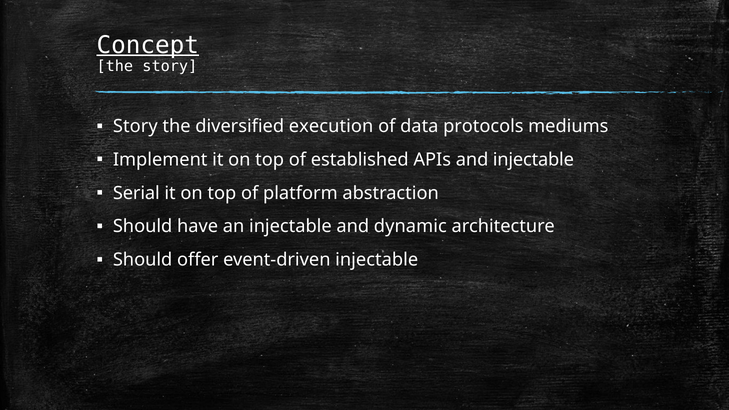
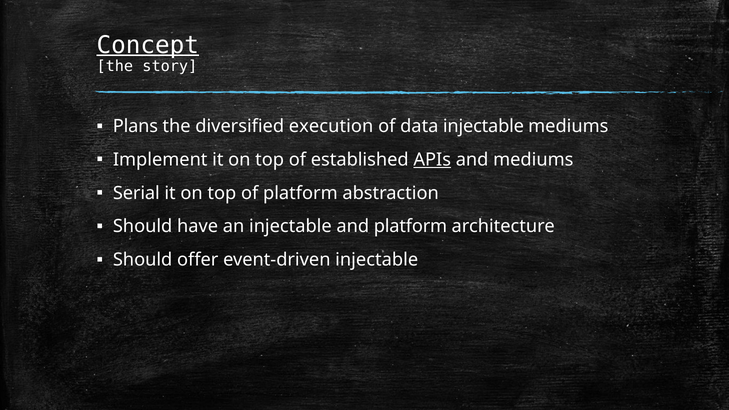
Story: Story -> Plans (135, 126)
data protocols: protocols -> injectable (483, 126)
APIs underline: none -> present (432, 160)
and injectable: injectable -> mediums (533, 160)
and dynamic: dynamic -> platform (410, 226)
